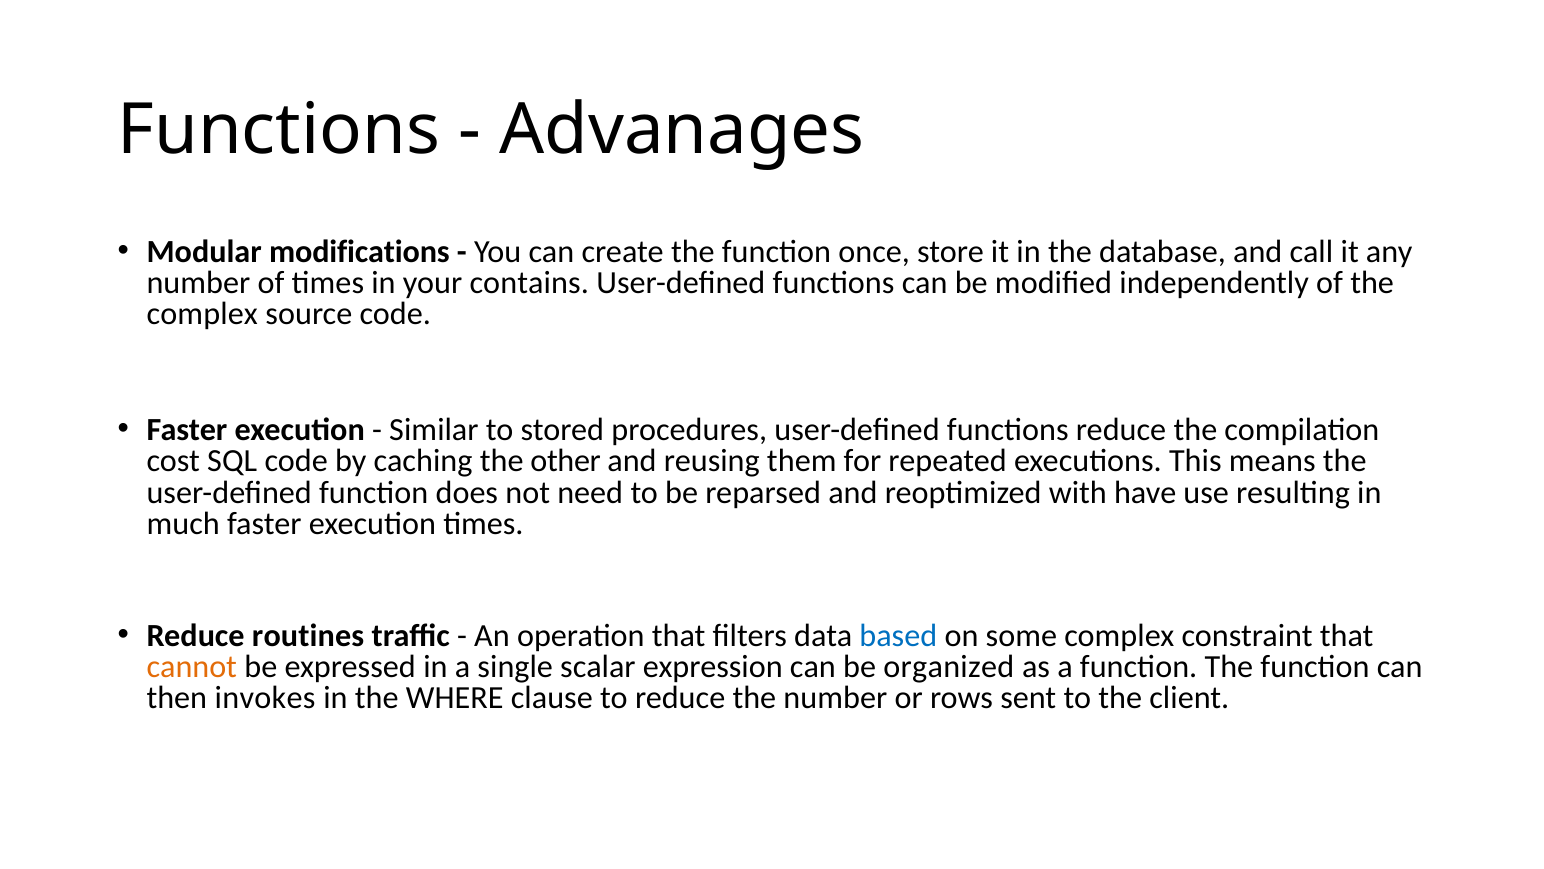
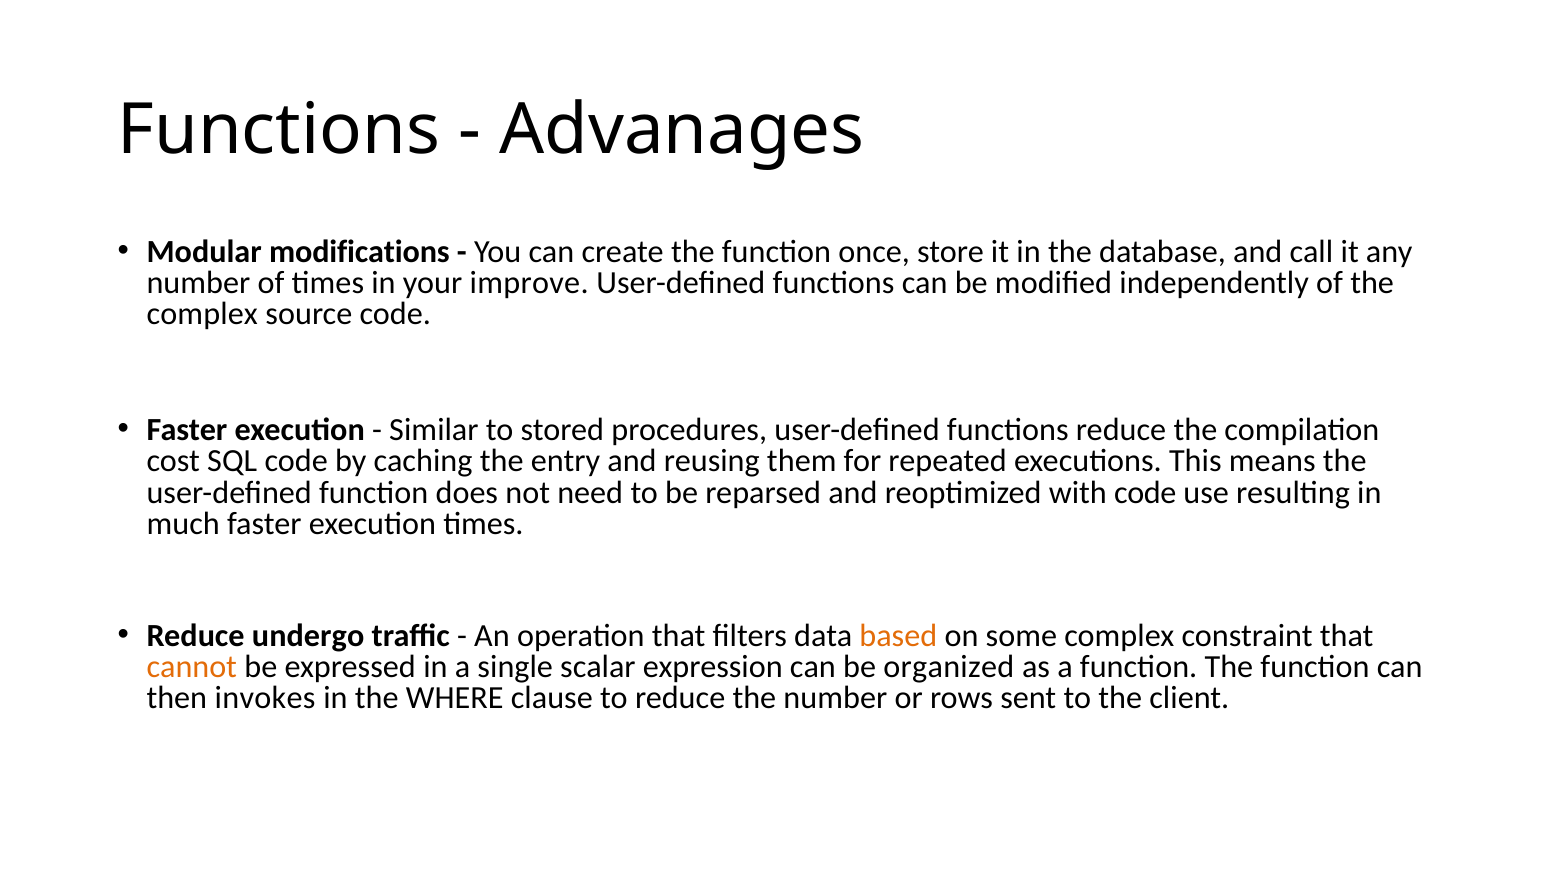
contains: contains -> improve (529, 283)
other: other -> entry (565, 461)
with have: have -> code (1145, 492)
routines: routines -> undergo (308, 635)
based colour: blue -> orange (898, 635)
